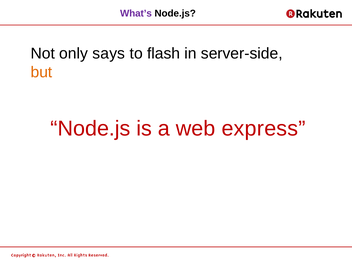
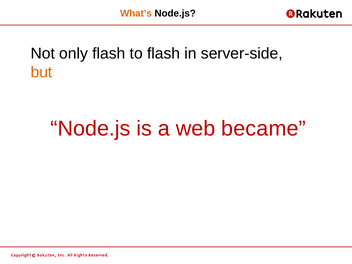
What’s colour: purple -> orange (136, 13)
only says: says -> flash (109, 54)
express: express -> became (264, 129)
